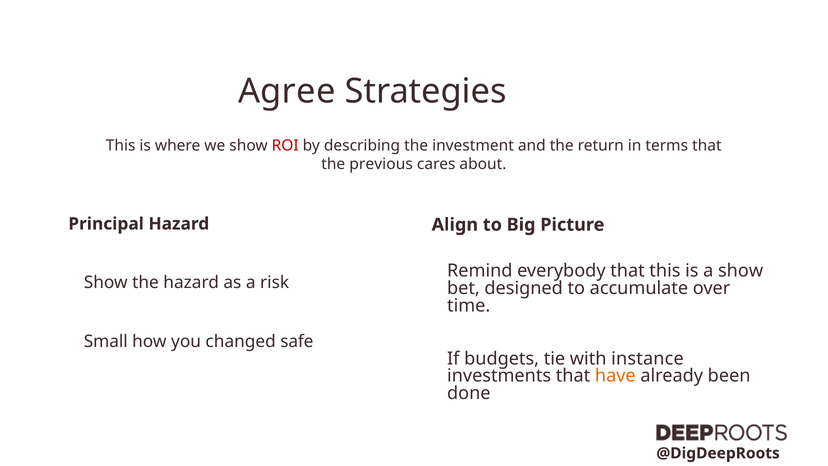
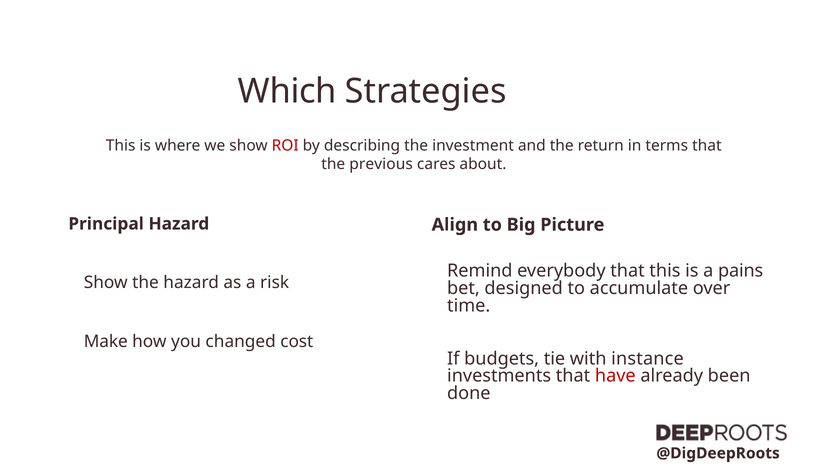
Agree: Agree -> Which (287, 91)
a show: show -> pains (741, 271)
Small: Small -> Make (106, 341)
safe: safe -> cost (297, 341)
have colour: orange -> red (615, 376)
